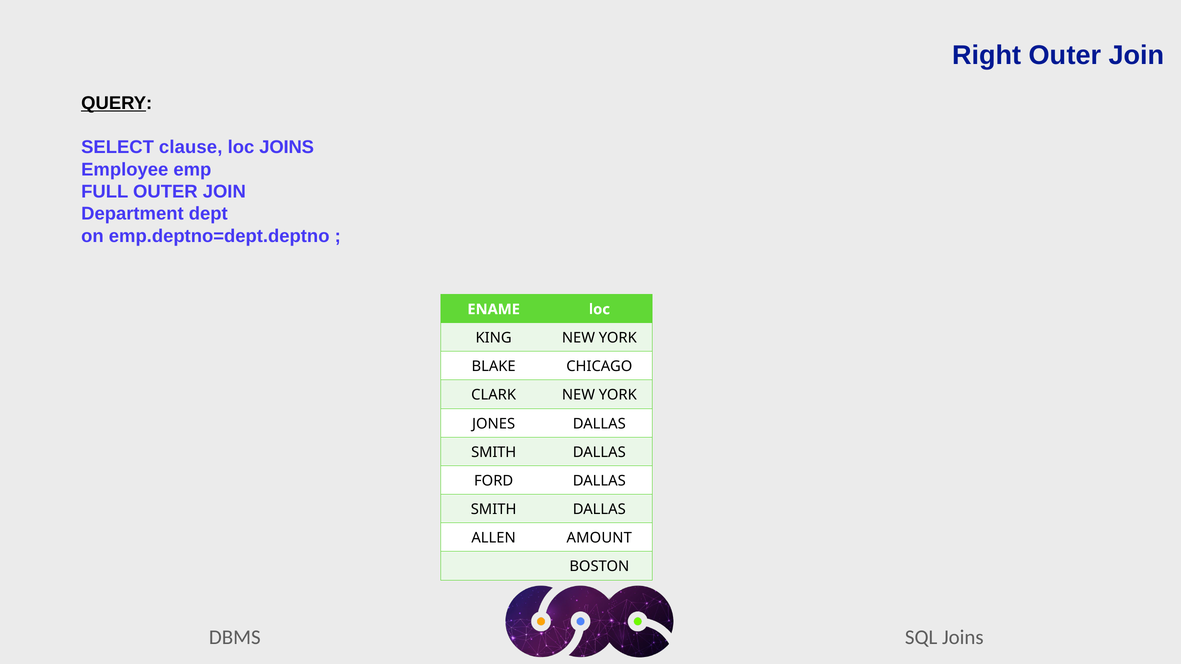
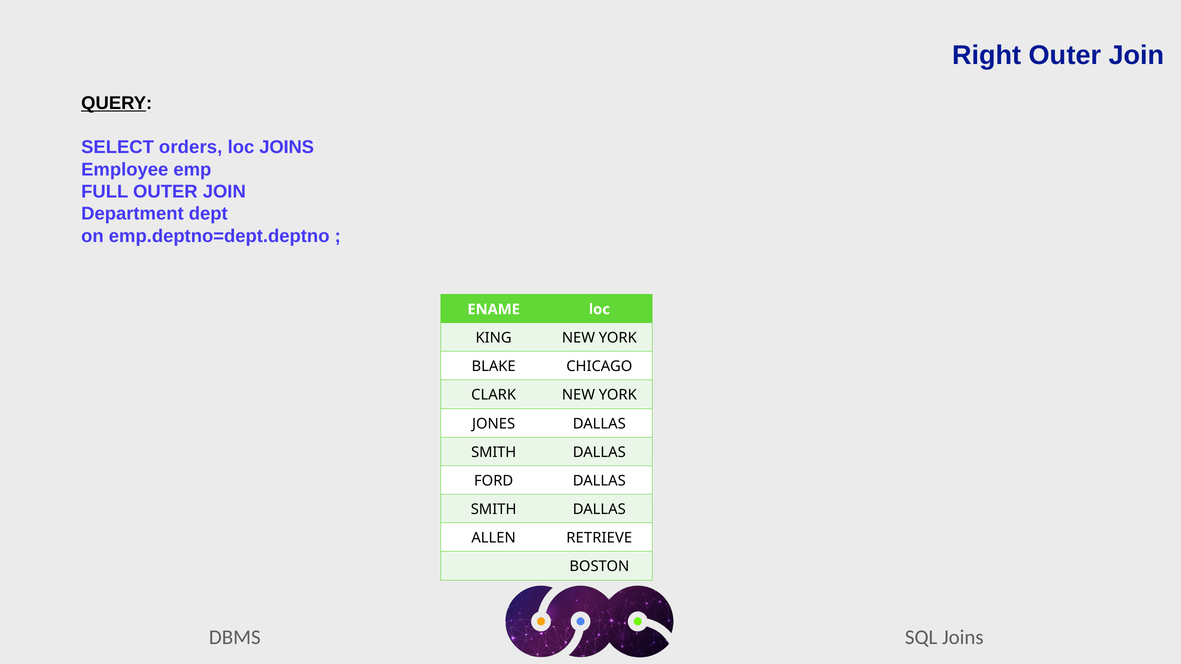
clause: clause -> orders (191, 147)
AMOUNT: AMOUNT -> RETRIEVE (599, 538)
